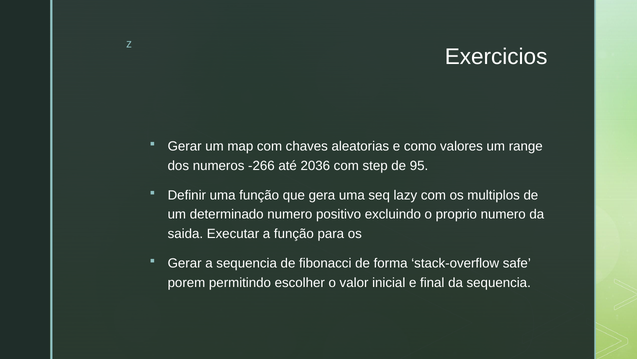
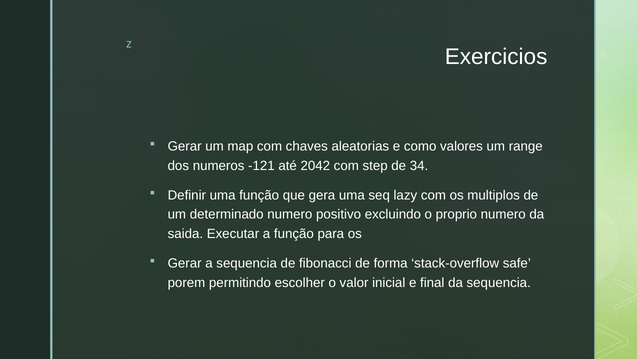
-266: -266 -> -121 (261, 165)
2036: 2036 -> 2042 (315, 165)
95: 95 -> 34 (419, 165)
